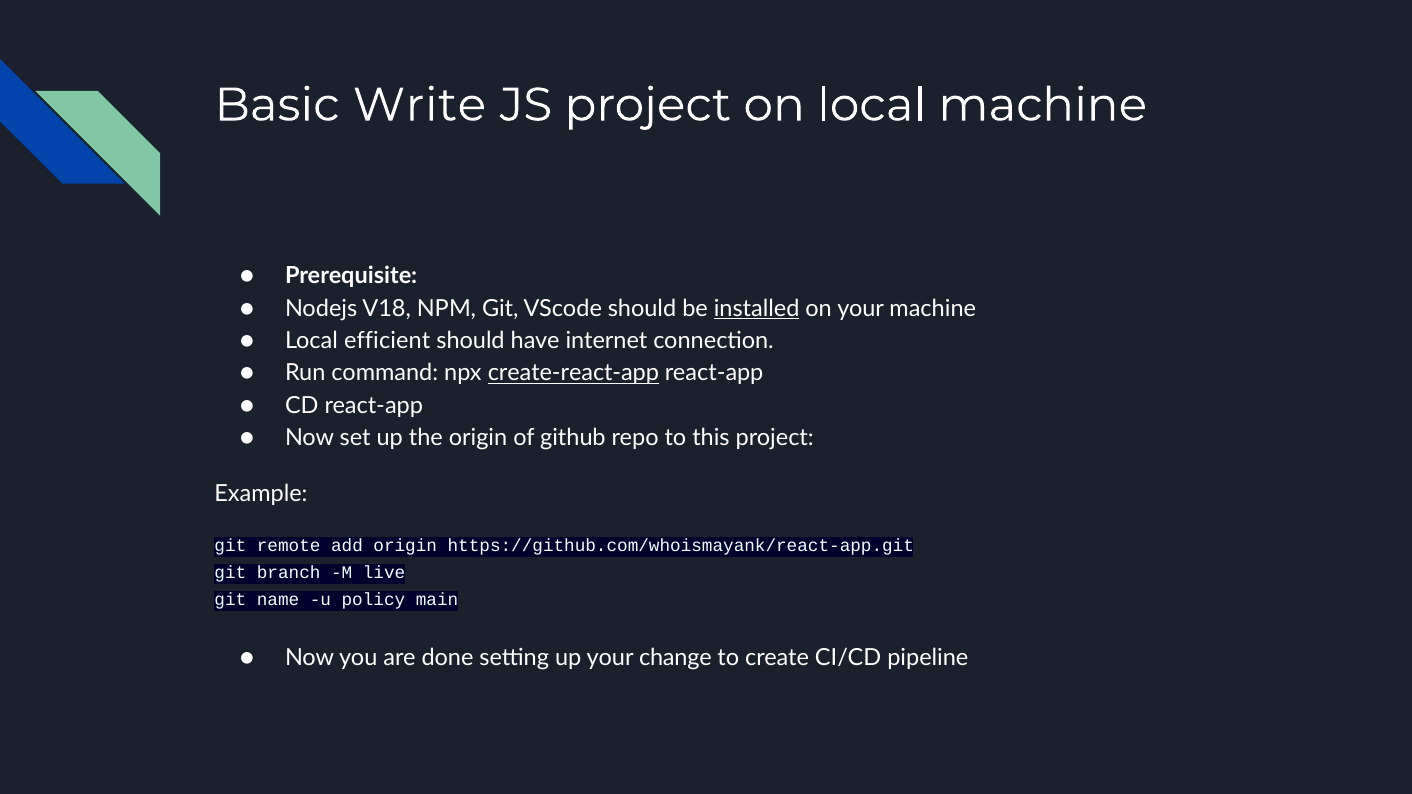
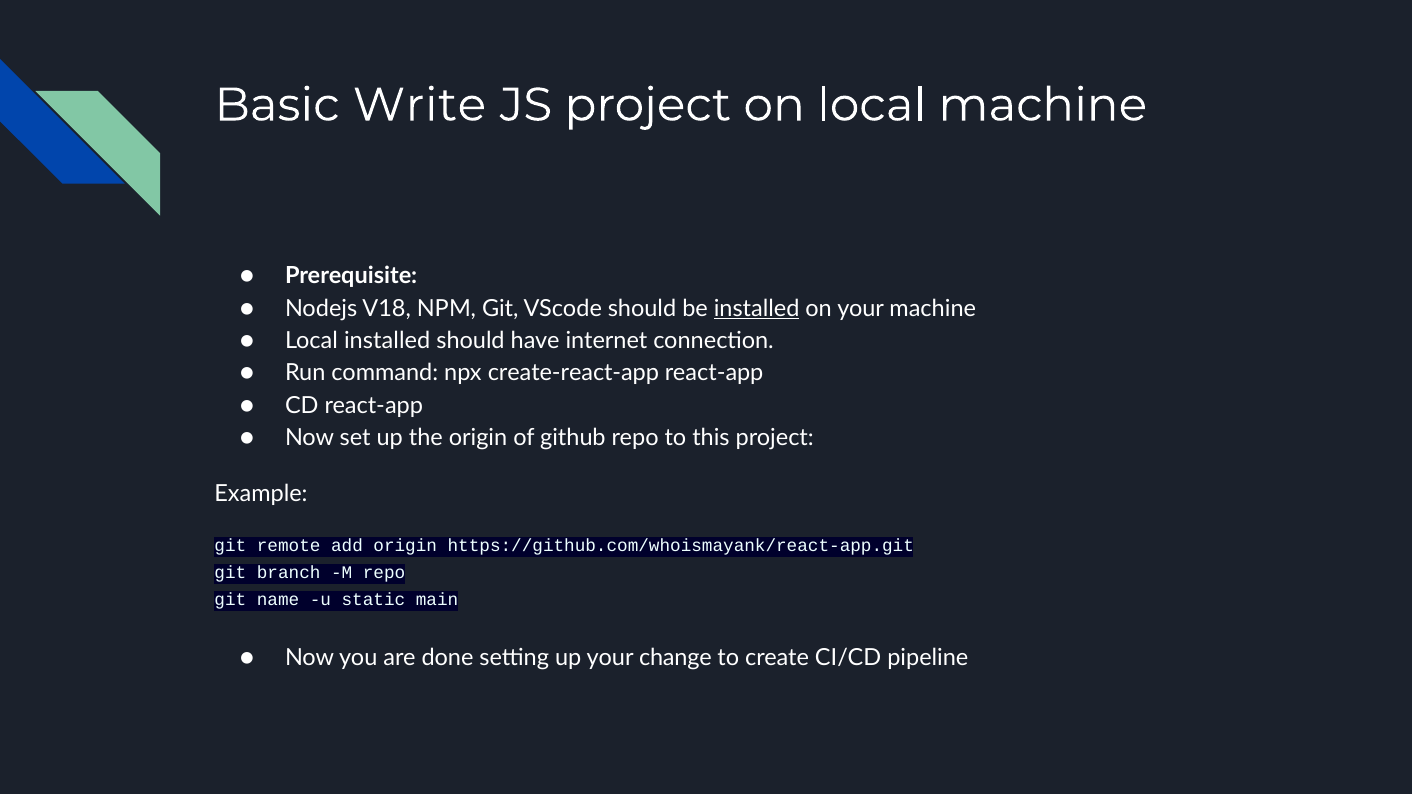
Local efficient: efficient -> installed (387, 341)
create-react-app underline: present -> none (573, 373)
M live: live -> repo (384, 573)
policy: policy -> static (373, 600)
